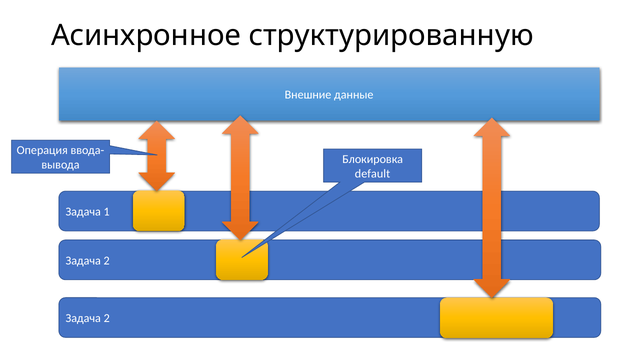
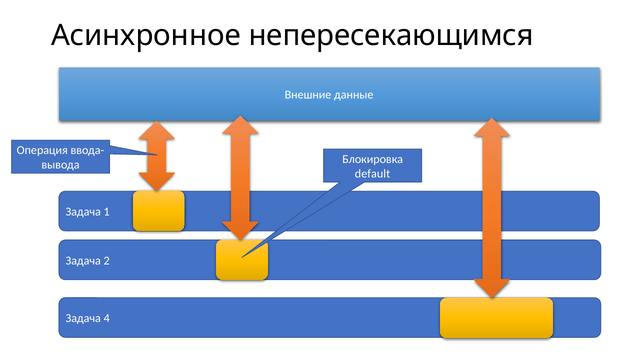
структурированную: структурированную -> непересекающимся (391, 35)
2: 2 -> 4 (107, 318)
